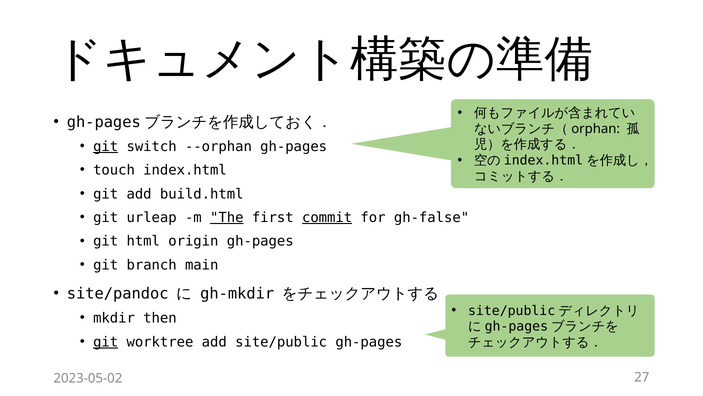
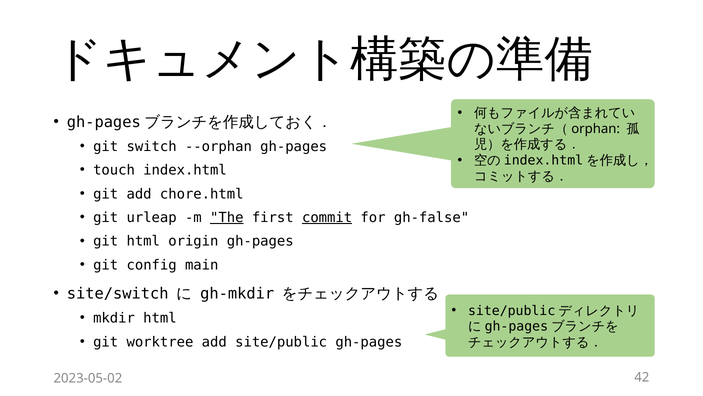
git underline: present -> none (106, 146)
build.html: build.html -> chore.html (202, 194)
branch: branch -> config (152, 265)
site/pandoc: site/pandoc -> site/switch (118, 293)
mkdir then: then -> html (160, 318)
git underline: present -> none (106, 341)
27: 27 -> 42 (642, 377)
